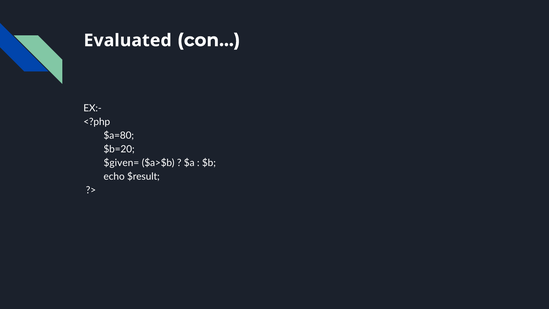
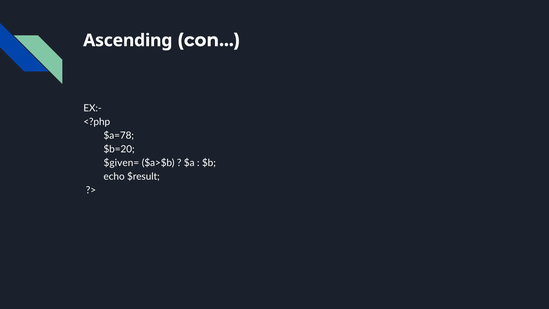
Evaluated: Evaluated -> Ascending (128, 40)
$a=80: $a=80 -> $a=78 (119, 135)
